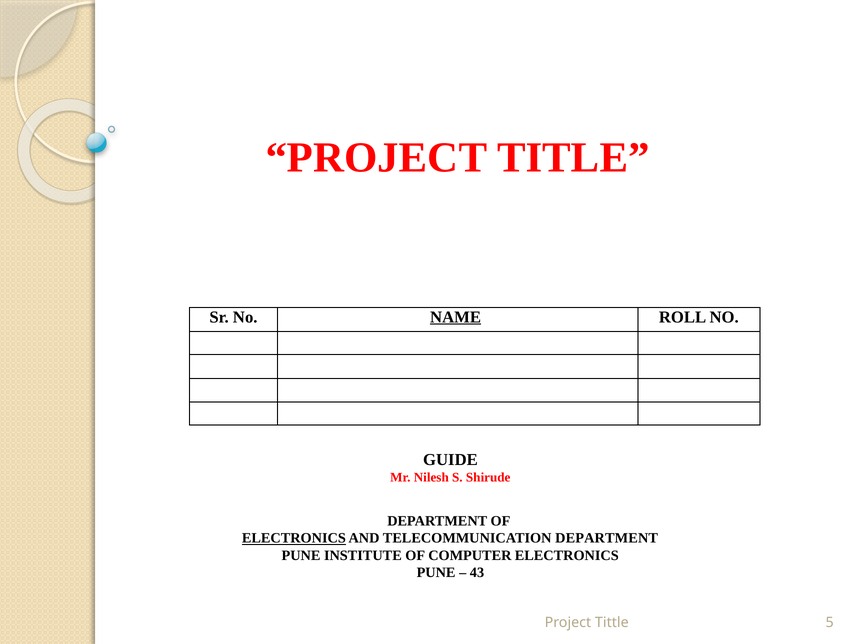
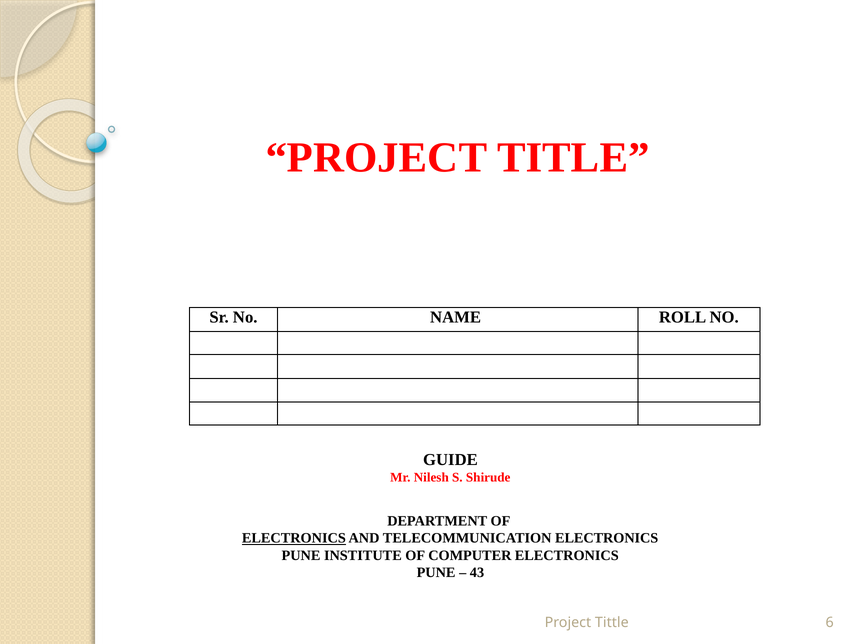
NAME underline: present -> none (456, 317)
TELECOMMUNICATION DEPARTMENT: DEPARTMENT -> ELECTRONICS (607, 538)
5: 5 -> 6 (830, 622)
